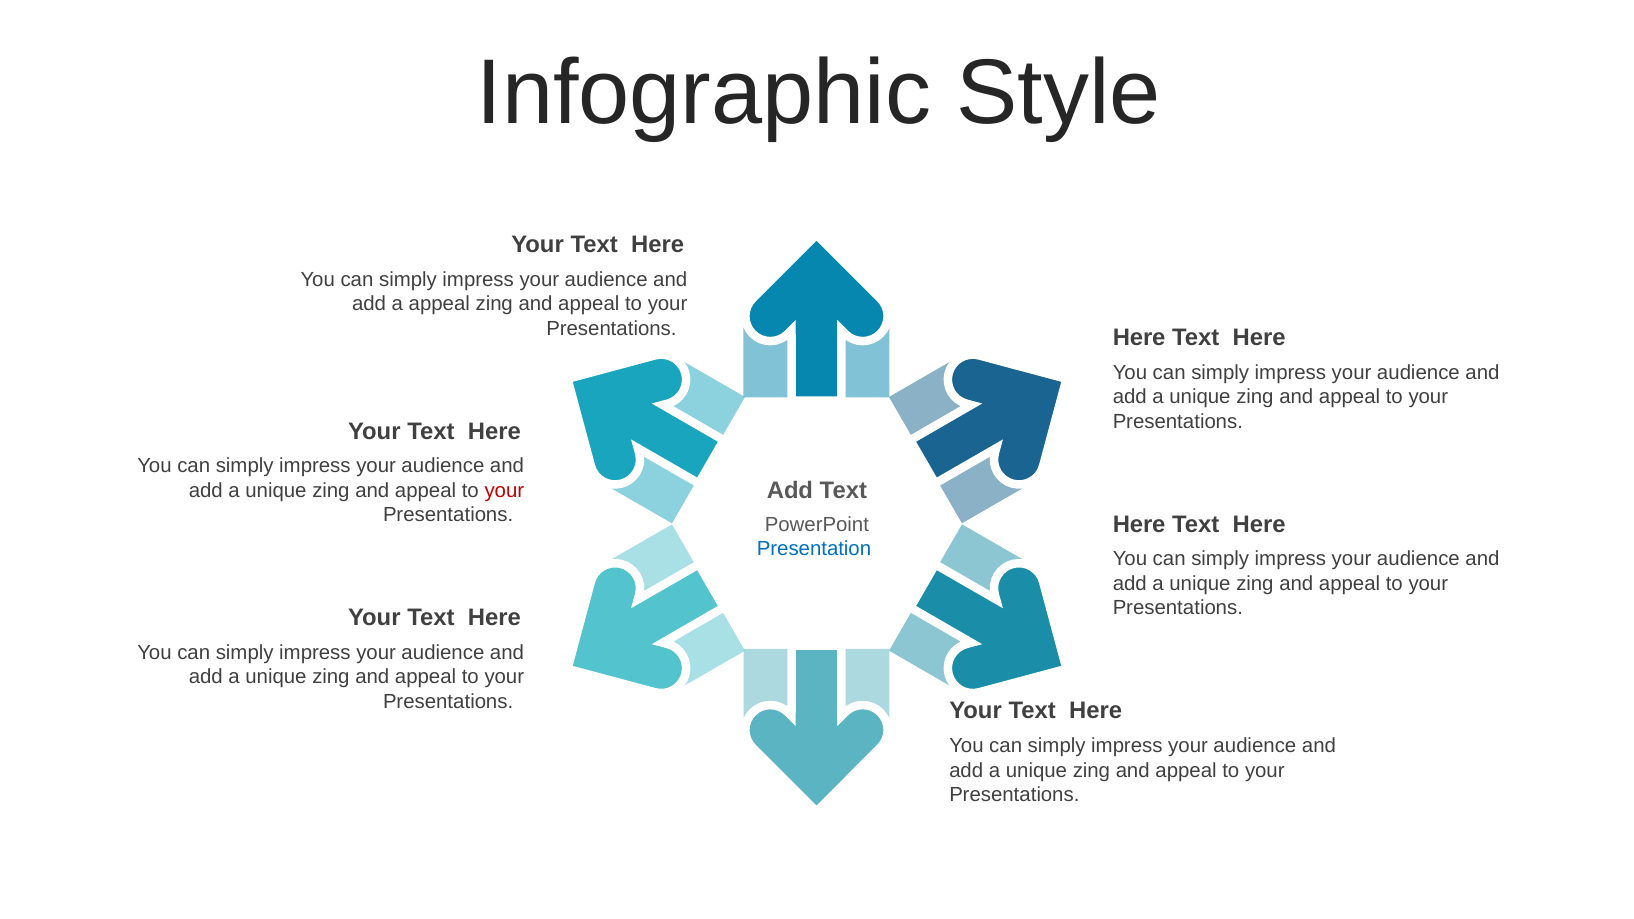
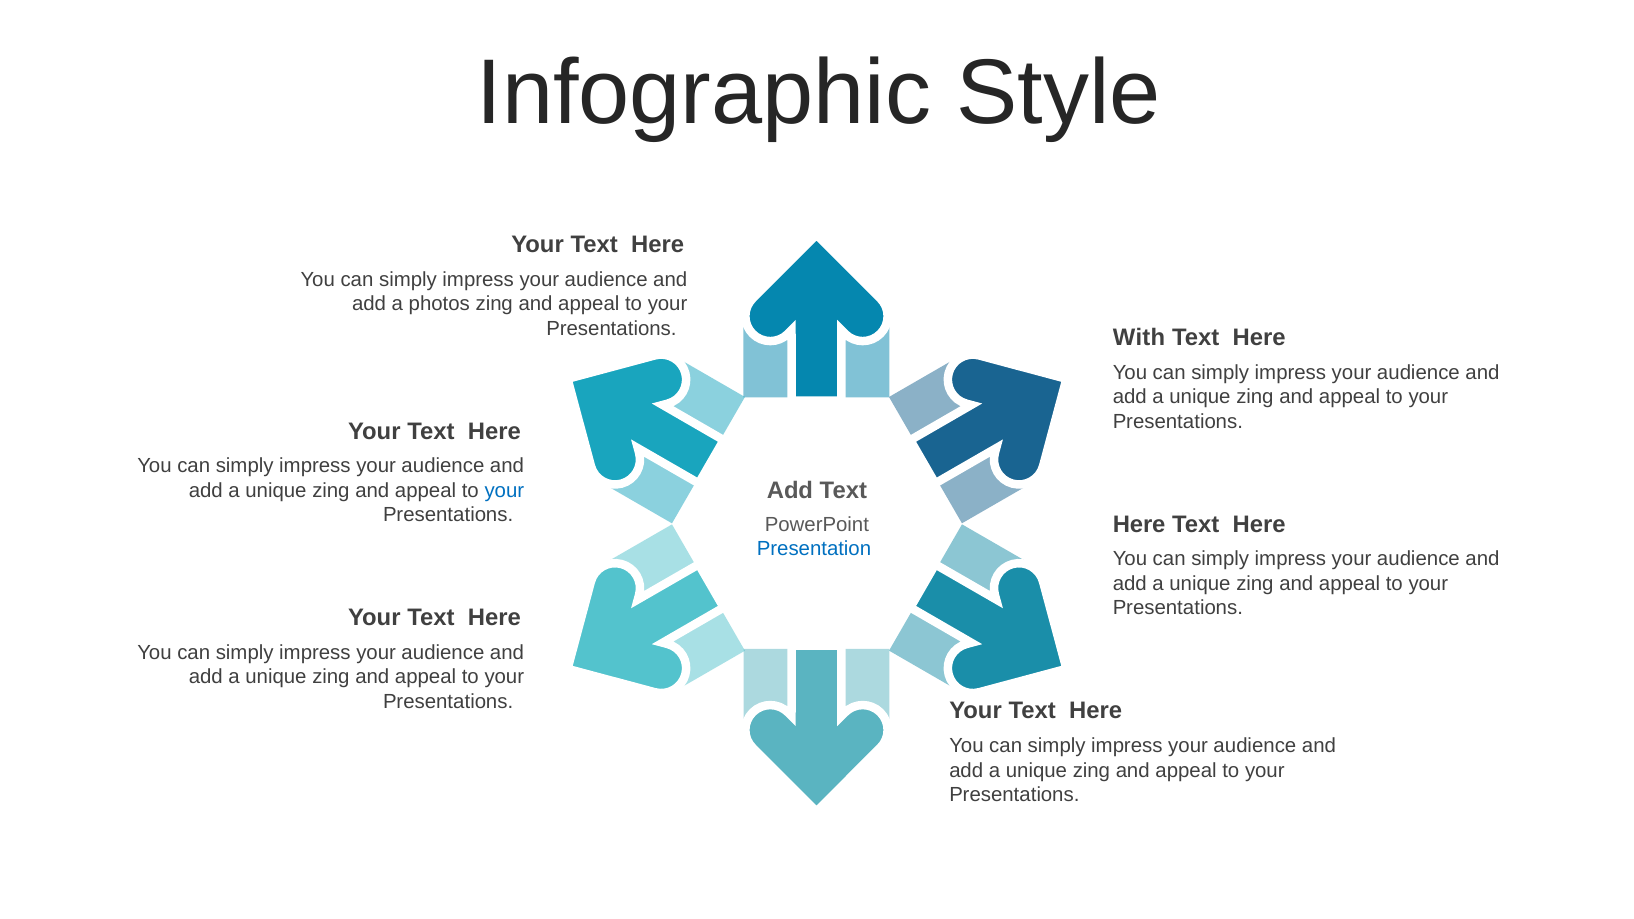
a appeal: appeal -> photos (439, 304)
Here: Here -> With (1139, 338)
your colour: red -> blue (504, 491)
